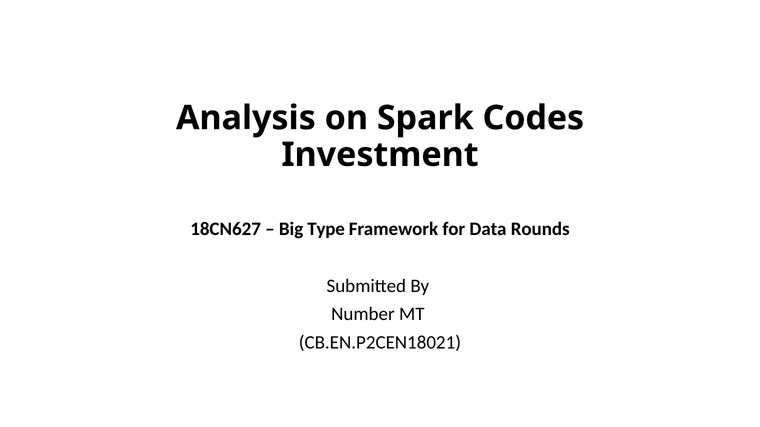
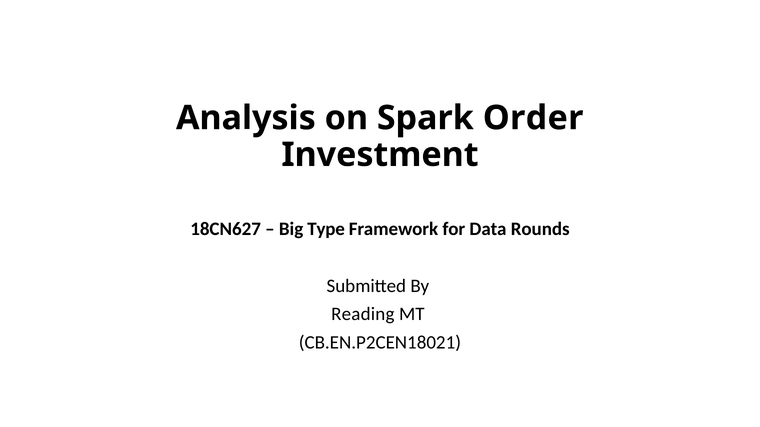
Codes: Codes -> Order (533, 118)
Number: Number -> Reading (363, 315)
